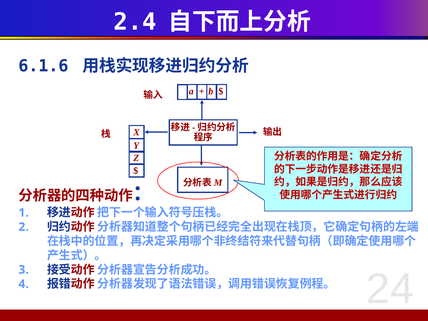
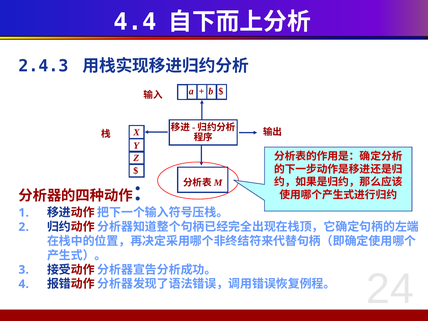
2.4: 2.4 -> 4.4 (135, 22)
6.1.6: 6.1.6 -> 2.4.3 (44, 66)
